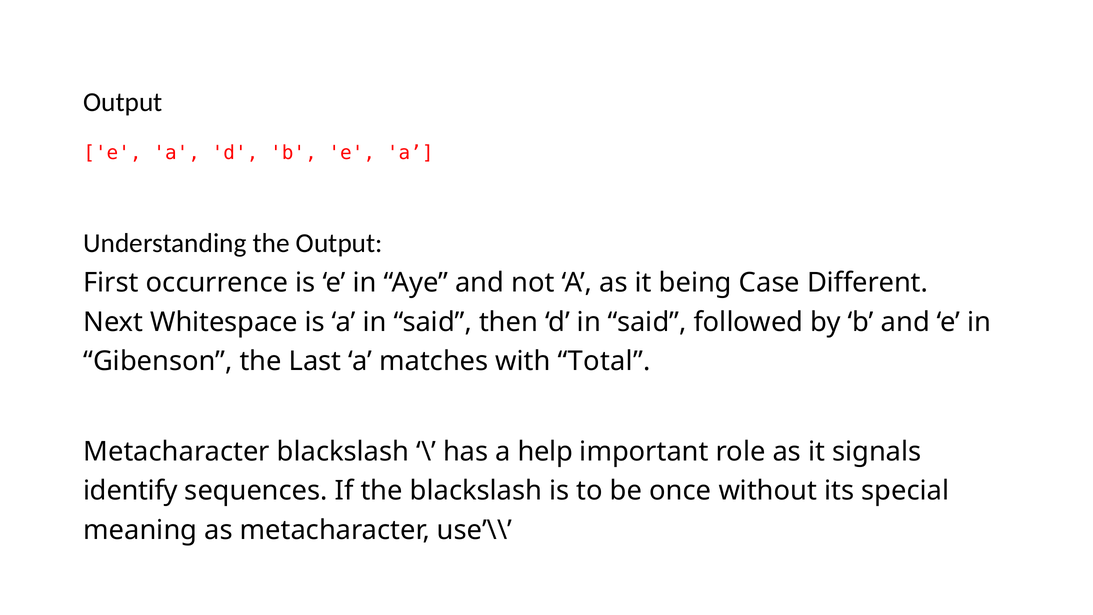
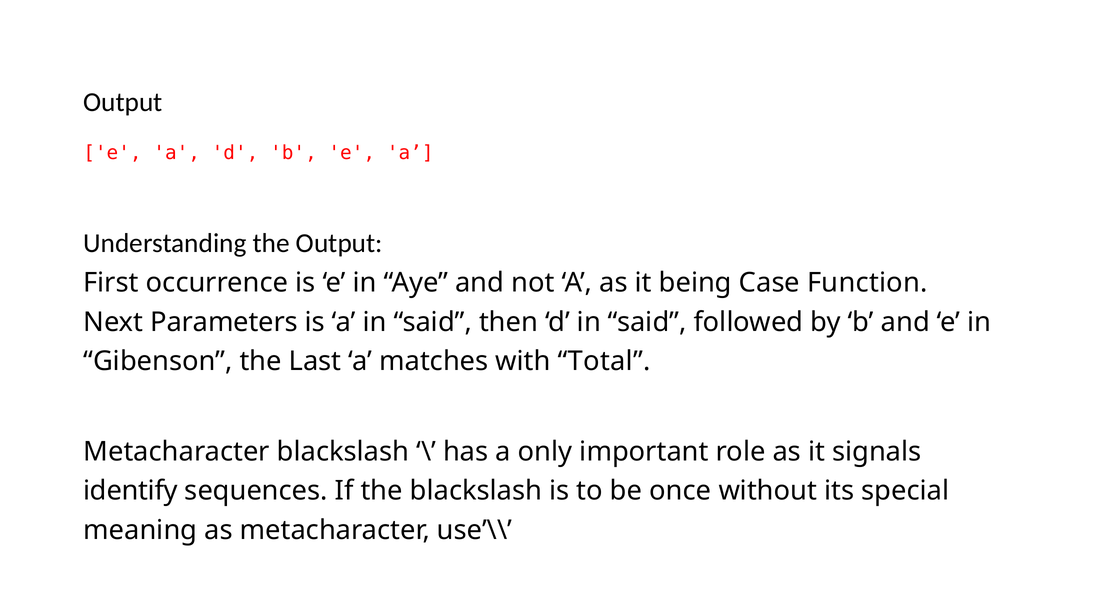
Different: Different -> Function (867, 283)
Whitespace: Whitespace -> Parameters (224, 322)
help: help -> only (545, 451)
